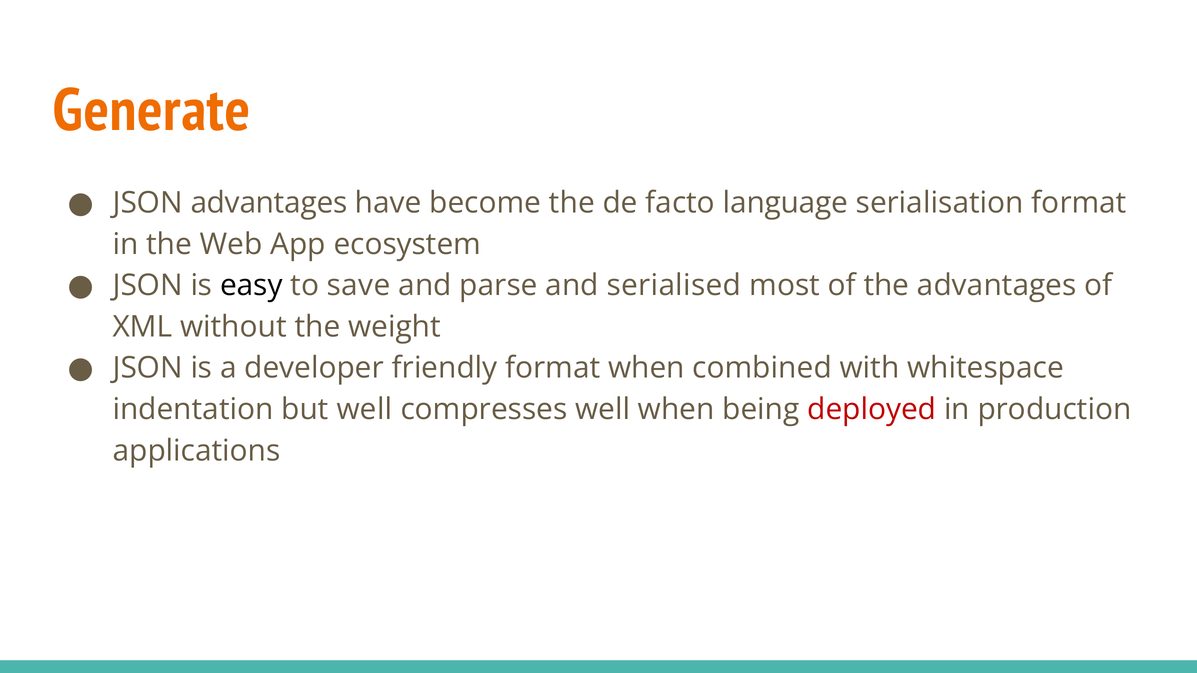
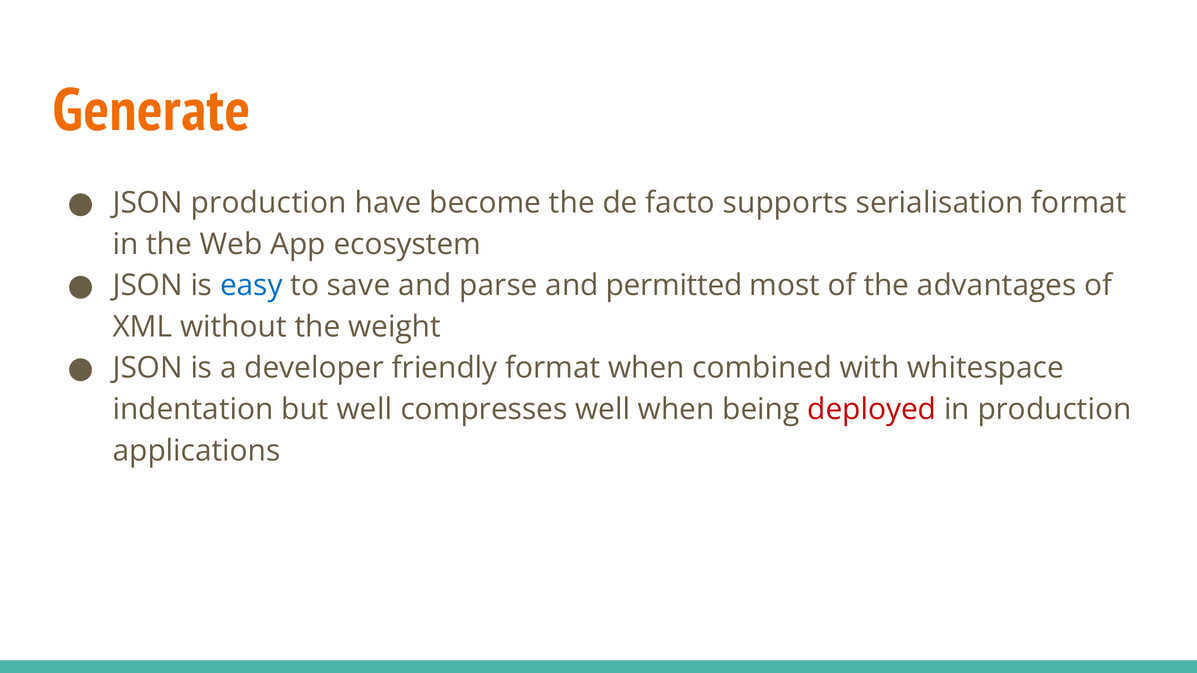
JSON advantages: advantages -> production (269, 203)
language: language -> supports (785, 203)
easy colour: black -> blue (251, 286)
serialised: serialised -> permitted (674, 286)
